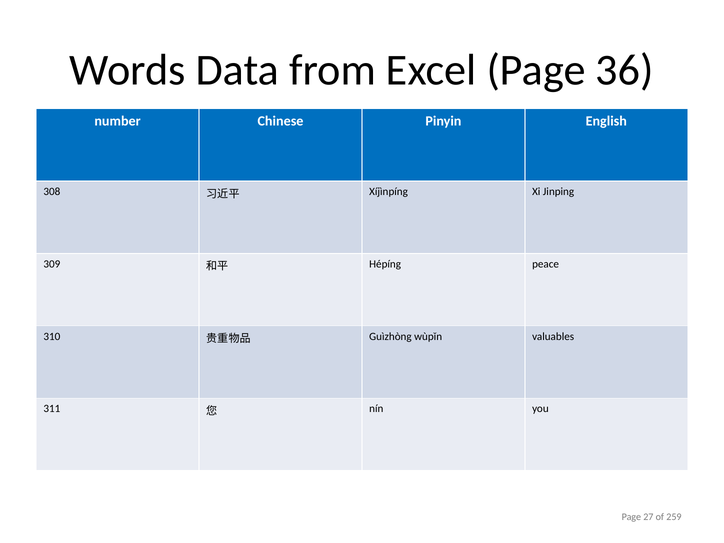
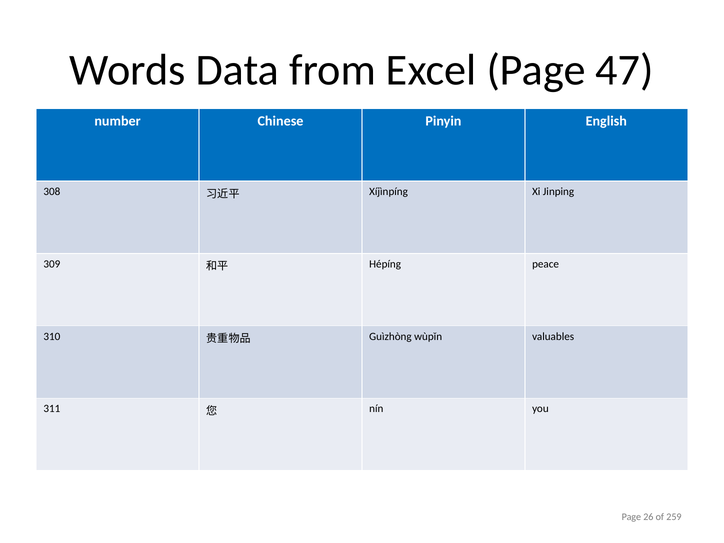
36: 36 -> 47 (625, 70)
27: 27 -> 26 (648, 517)
